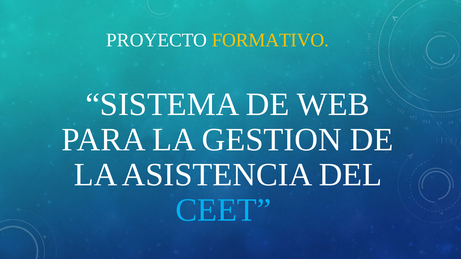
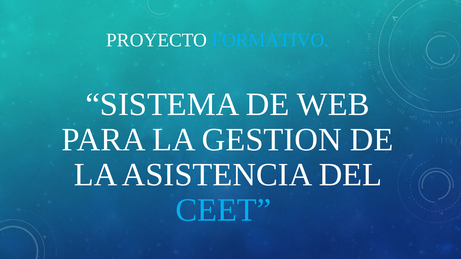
FORMATIVO colour: yellow -> light blue (270, 40)
